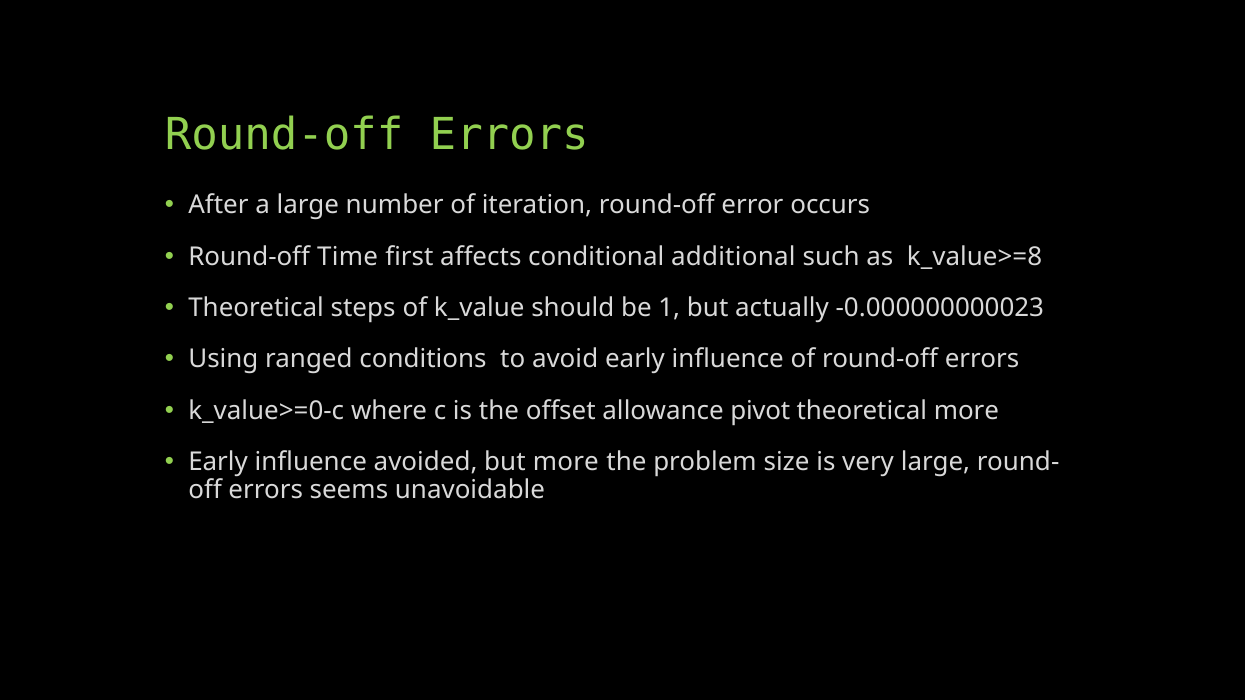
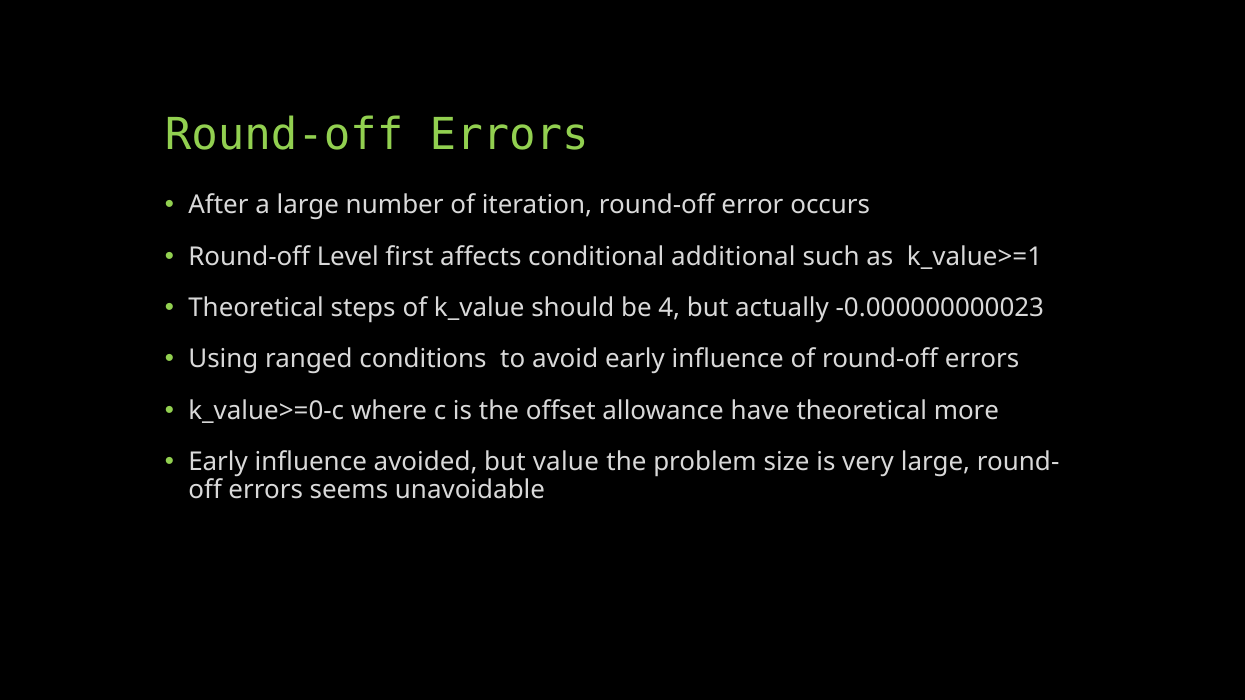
Time: Time -> Level (348, 257)
k_value>=8: k_value>=8 -> k_value>=1 (975, 257)
1: 1 -> 4 (669, 308)
pivot: pivot -> have (760, 411)
but more: more -> value (566, 462)
